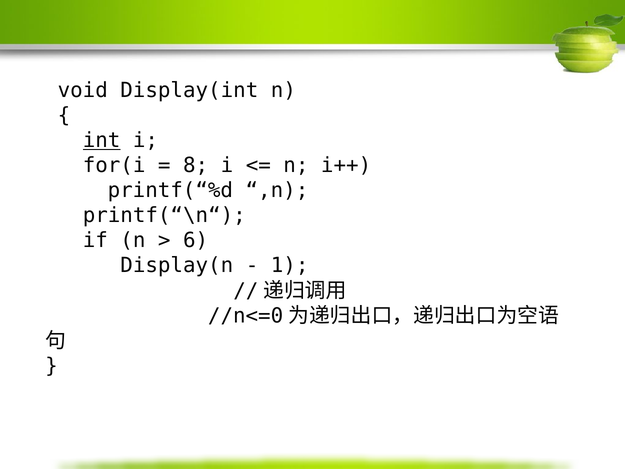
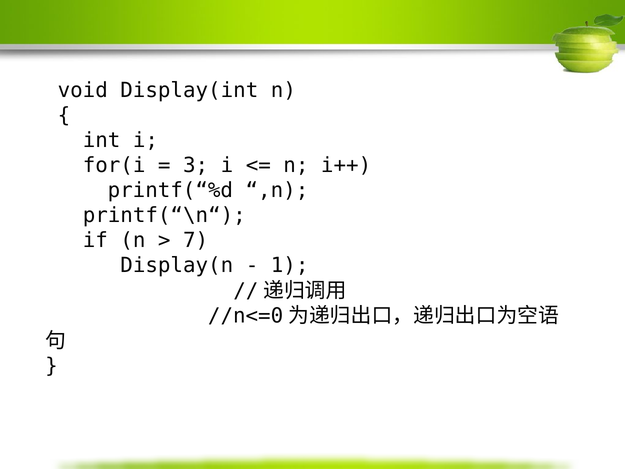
int underline: present -> none (102, 140)
8: 8 -> 3 (196, 165)
6: 6 -> 7 (196, 240)
